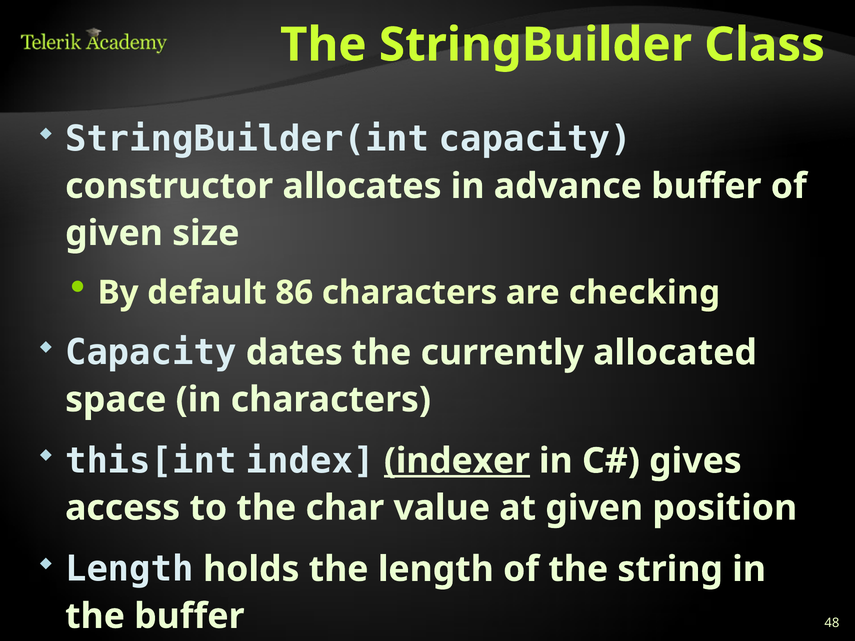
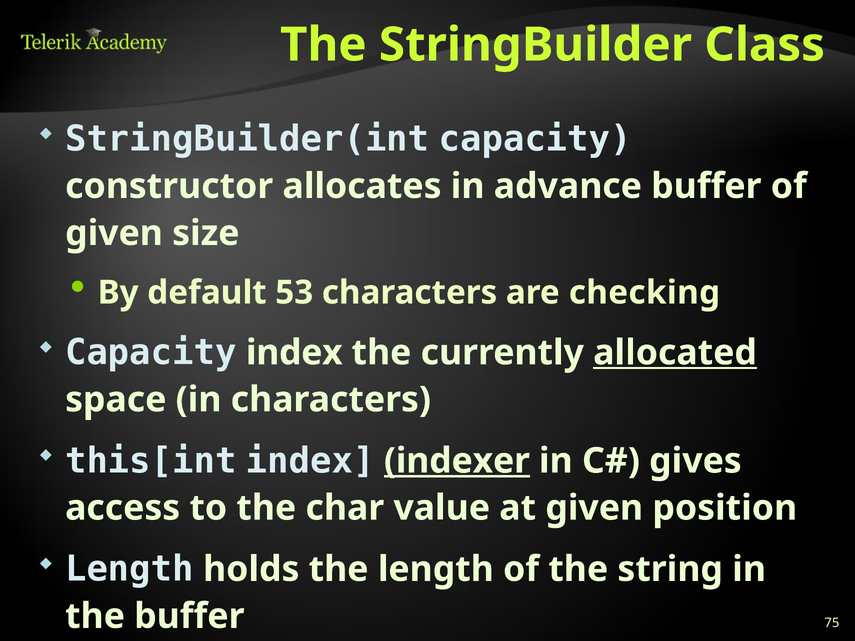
86: 86 -> 53 (294, 293)
Capacity dates: dates -> index (294, 353)
allocated underline: none -> present (675, 353)
48: 48 -> 75 (832, 623)
